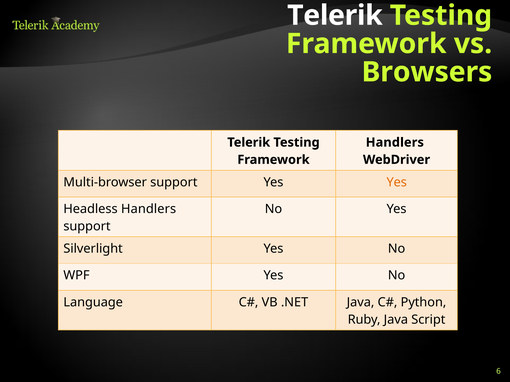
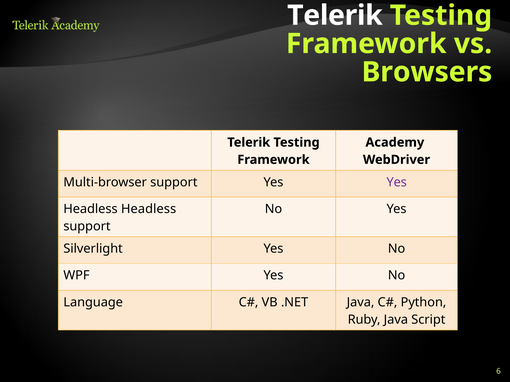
Handlers: Handlers -> Academy (395, 143)
Yes colour: orange -> purple (397, 182)
Headless Handlers: Handlers -> Headless (149, 209)
